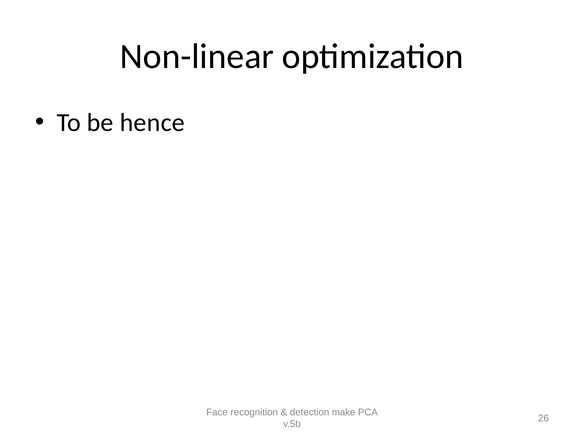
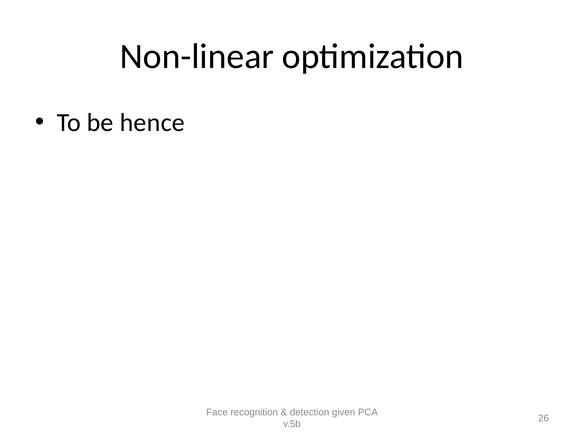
make: make -> given (344, 412)
